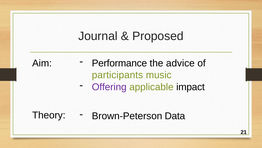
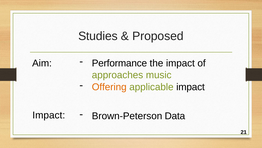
Journal: Journal -> Studies (98, 36)
the advice: advice -> impact (180, 63)
participants: participants -> approaches (117, 75)
Offering colour: purple -> orange (109, 87)
Theory: Theory -> Impact (49, 115)
